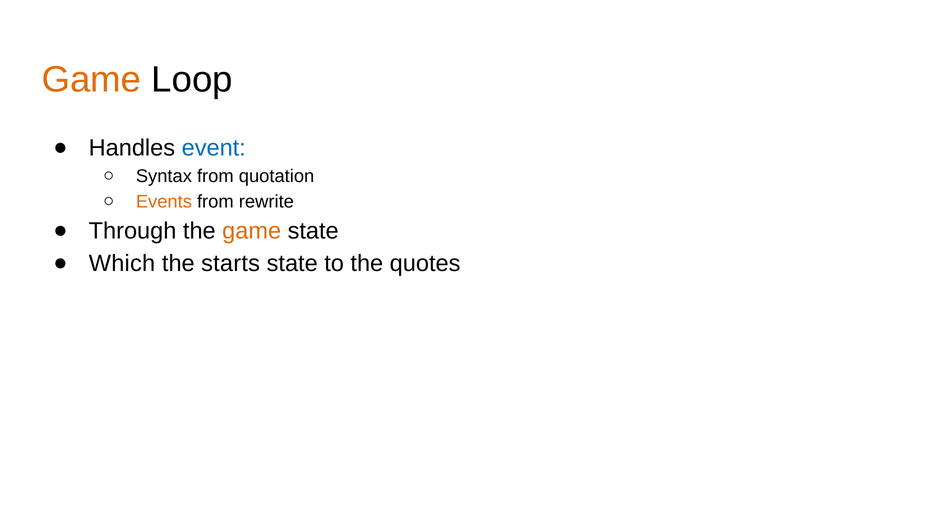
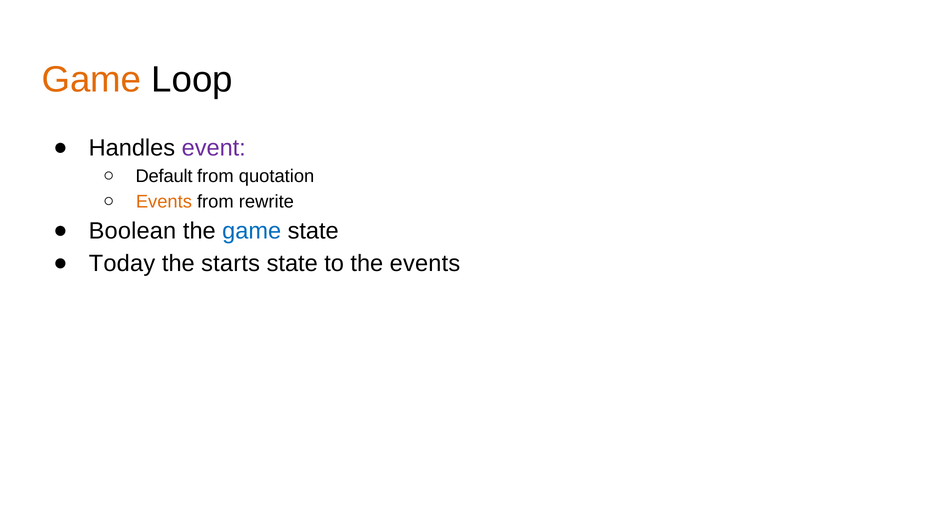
event colour: blue -> purple (214, 148)
Syntax: Syntax -> Default (164, 176)
Through: Through -> Boolean (132, 231)
game colour: orange -> blue (252, 231)
Which: Which -> Today (122, 264)
the quotes: quotes -> events (425, 264)
